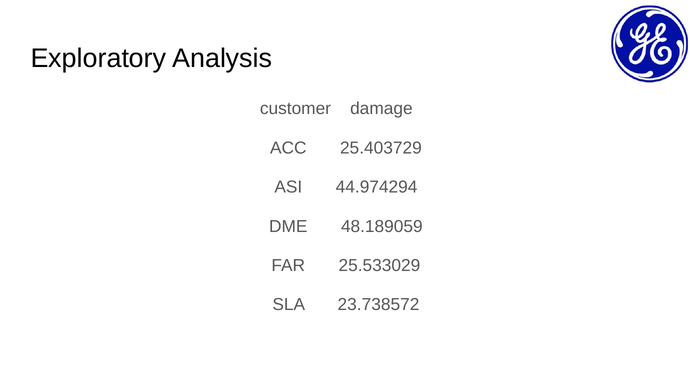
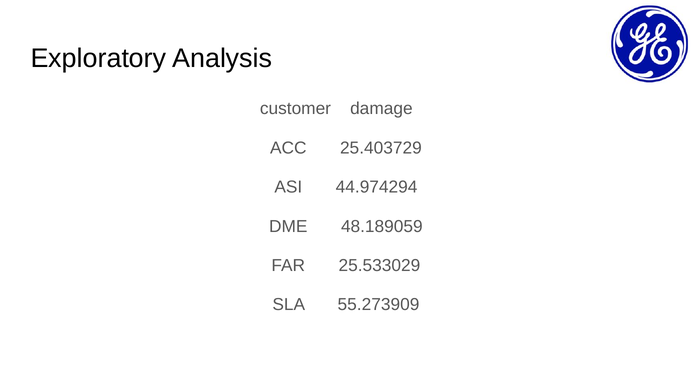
23.738572: 23.738572 -> 55.273909 (378, 305)
